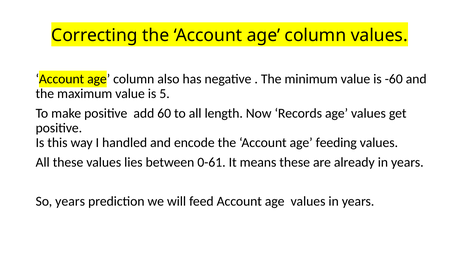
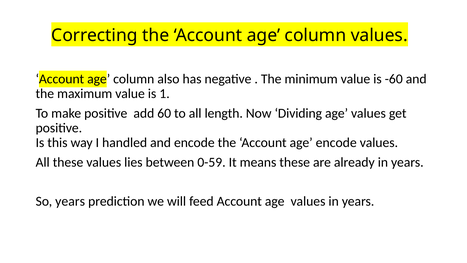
5: 5 -> 1 (165, 94)
Records: Records -> Dividing (298, 113)
age feeding: feeding -> encode (336, 143)
0-61: 0-61 -> 0-59 (211, 162)
